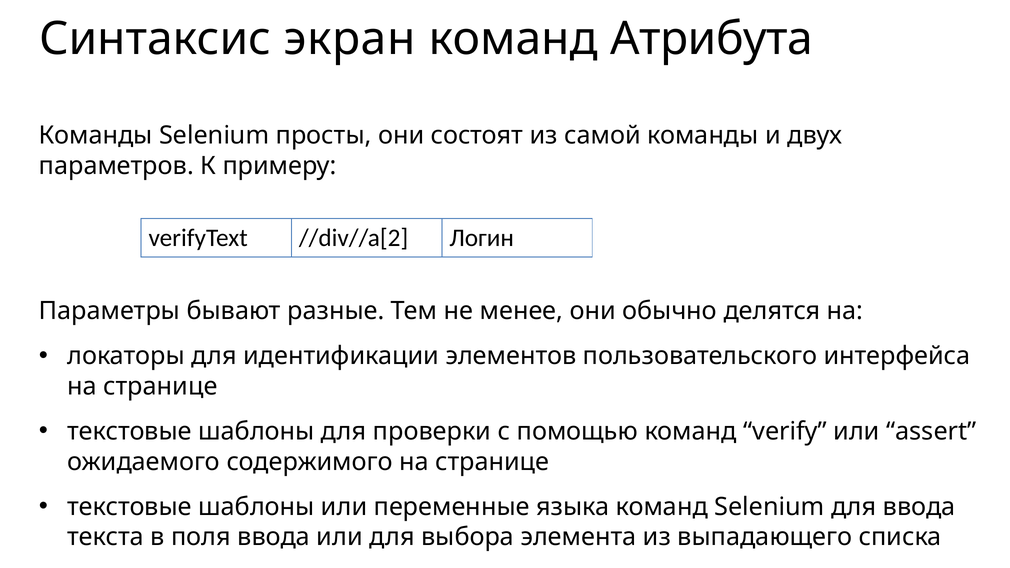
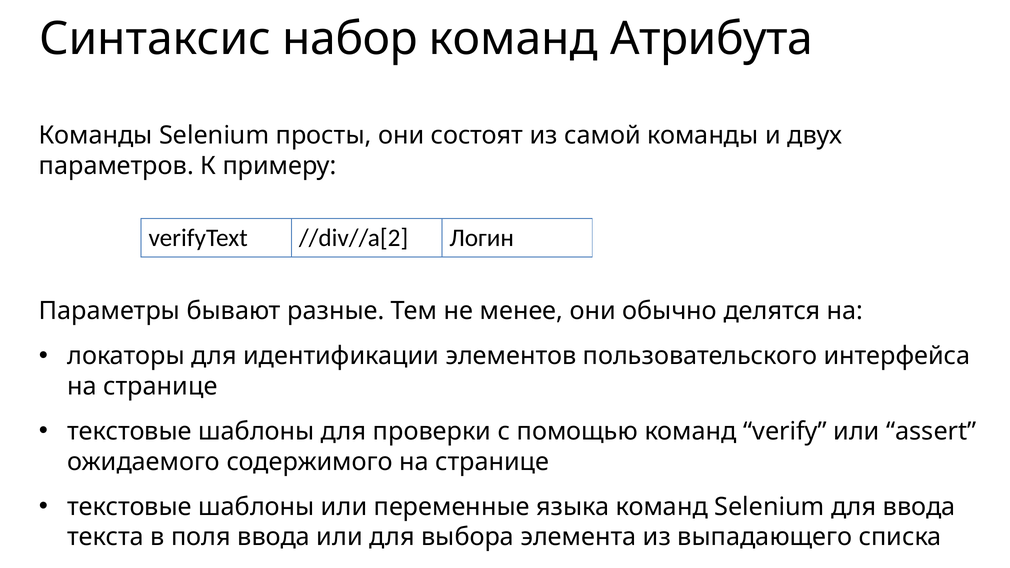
экран: экран -> набор (350, 39)
